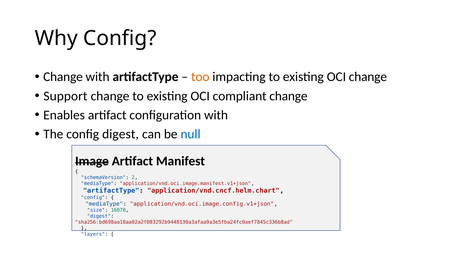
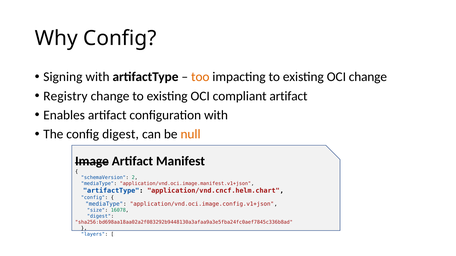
Change: Change -> Signing (63, 77)
Support: Support -> Registry (65, 96)
compliant change: change -> artifact (288, 96)
null colour: blue -> orange (191, 134)
